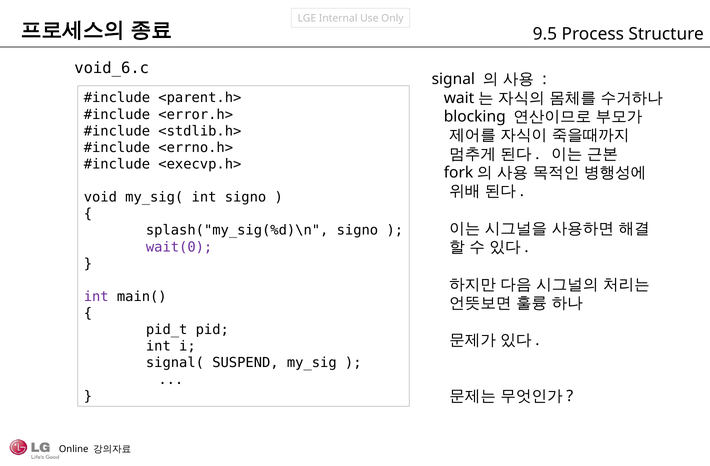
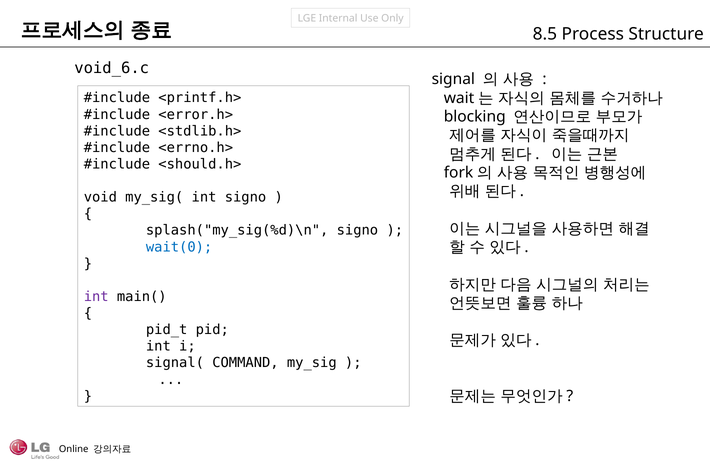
9.5: 9.5 -> 8.5 (545, 34)
<parent.h>: <parent.h> -> <printf.h> (200, 98)
<execvp.h>: <execvp.h> -> <should.h> (200, 164)
wait(0 colour: purple -> blue (179, 247)
SUSPEND: SUSPEND -> COMMAND (245, 363)
